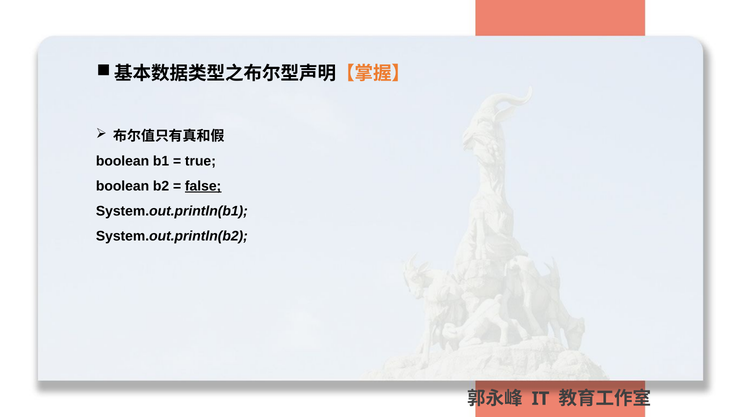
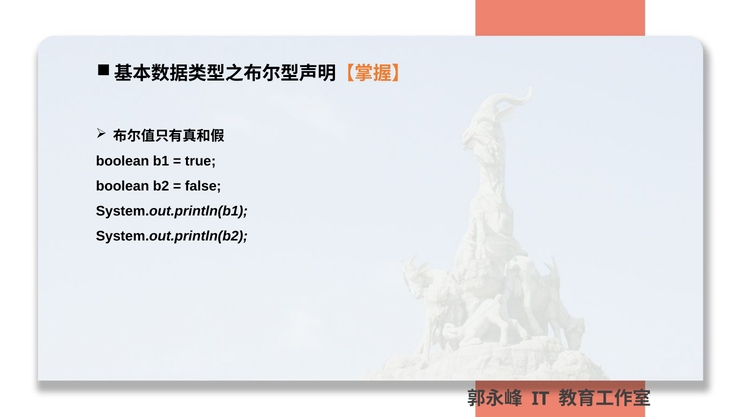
false underline: present -> none (203, 186)
